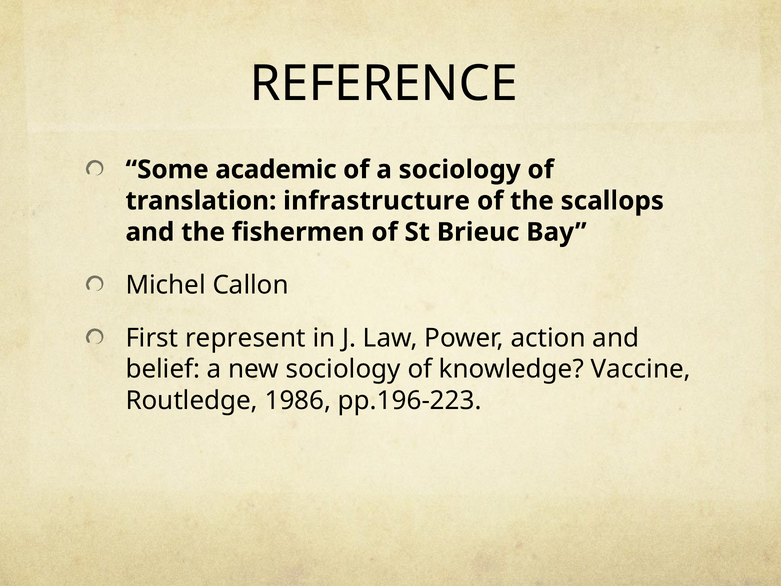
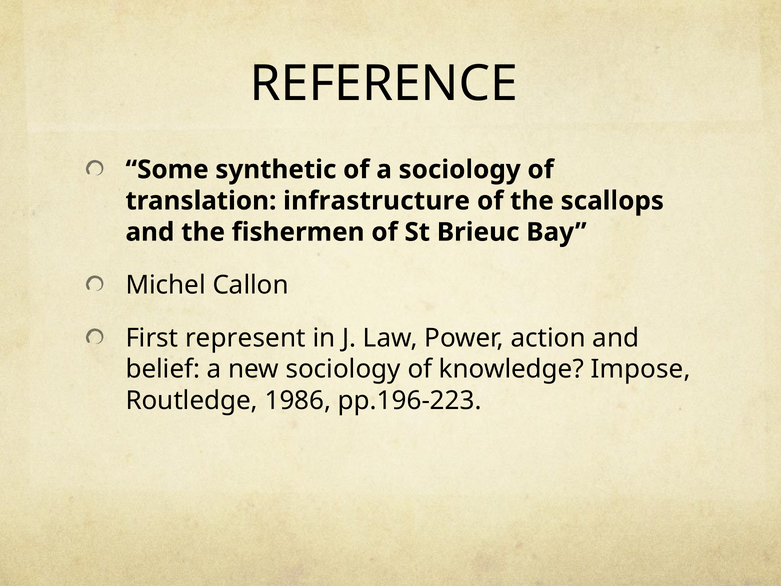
academic: academic -> synthetic (276, 170)
Vaccine: Vaccine -> Impose (641, 369)
